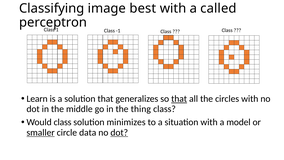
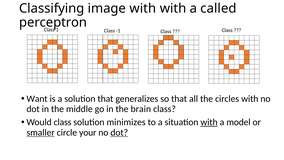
image best: best -> with (143, 8)
Learn: Learn -> Want (37, 99)
that underline: present -> none (179, 99)
thing: thing -> brain (141, 109)
with underline: none -> present (209, 122)
data: data -> your (88, 132)
